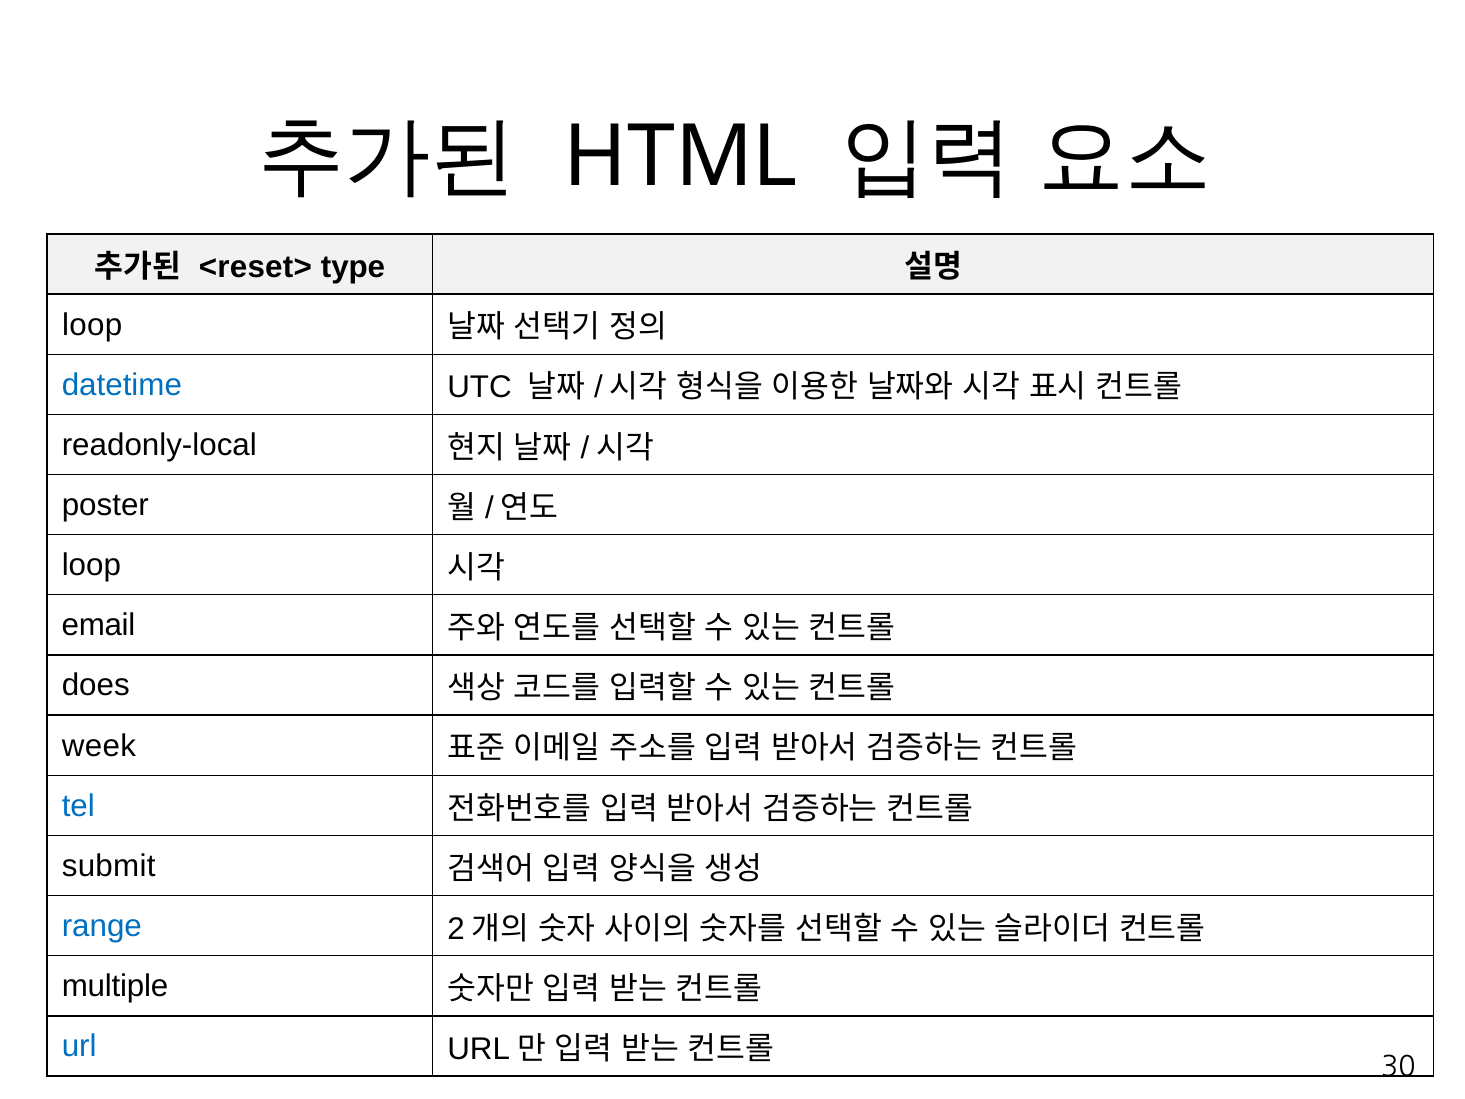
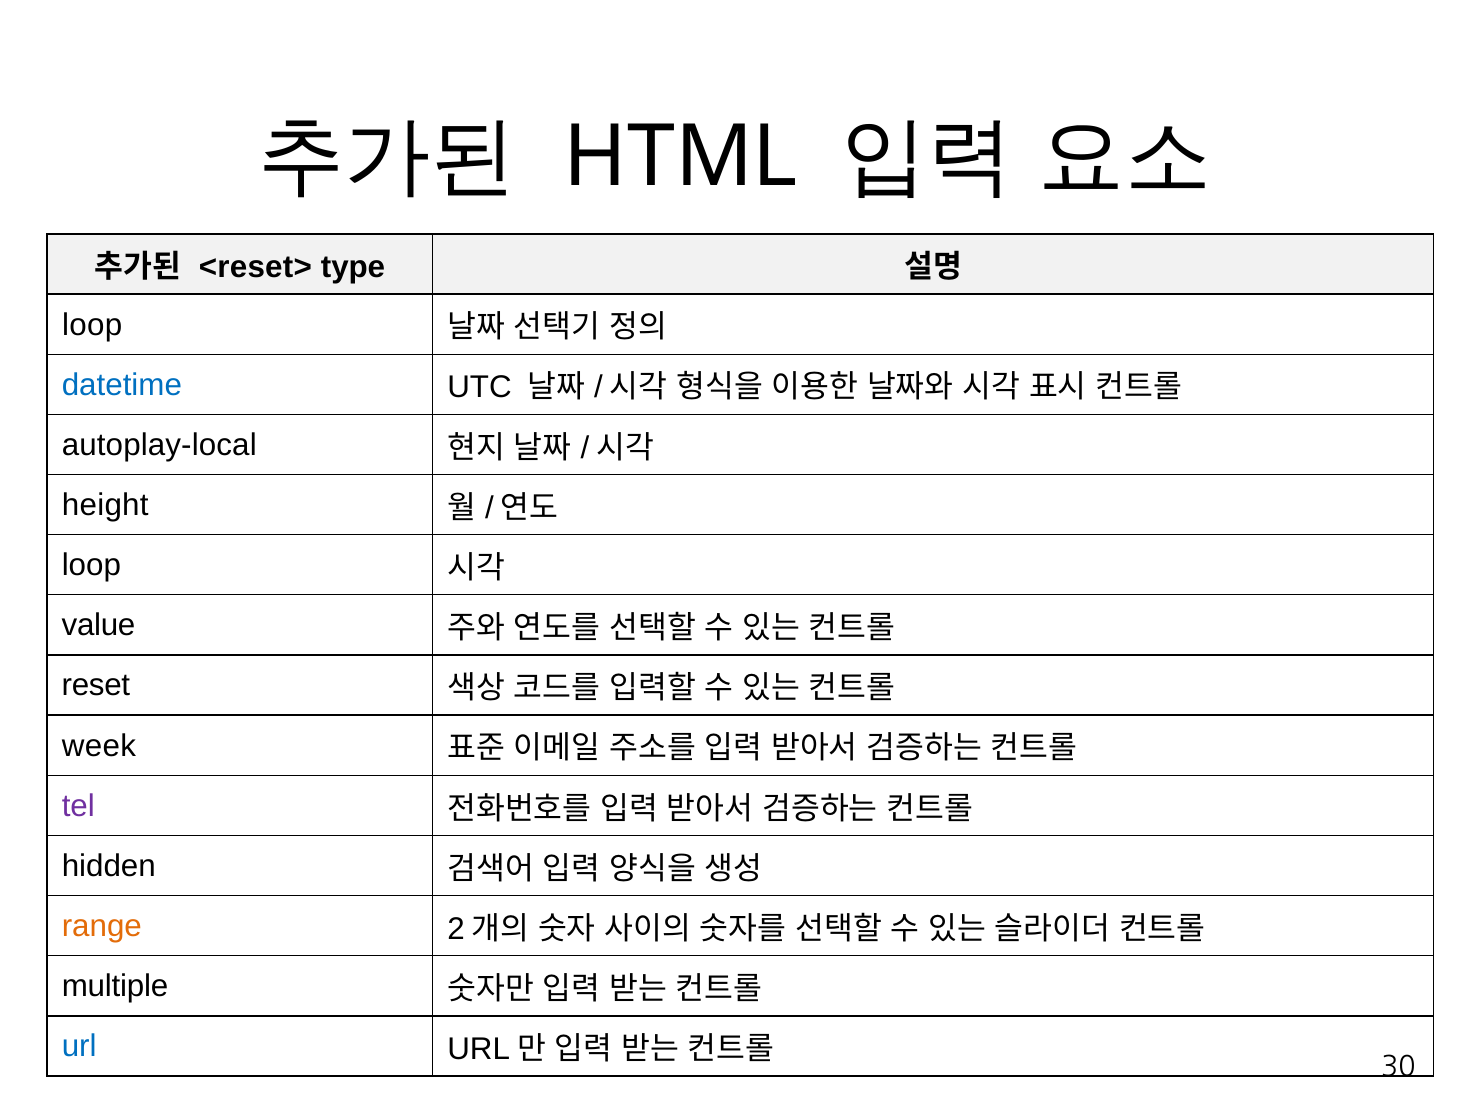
readonly-local: readonly-local -> autoplay-local (159, 445)
poster: poster -> height (105, 505)
email: email -> value (99, 625)
does: does -> reset (96, 686)
tel colour: blue -> purple (78, 806)
submit: submit -> hidden (109, 866)
range colour: blue -> orange (102, 926)
